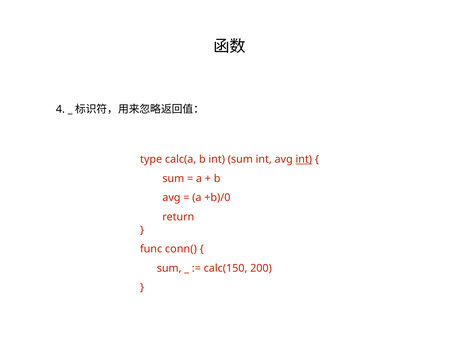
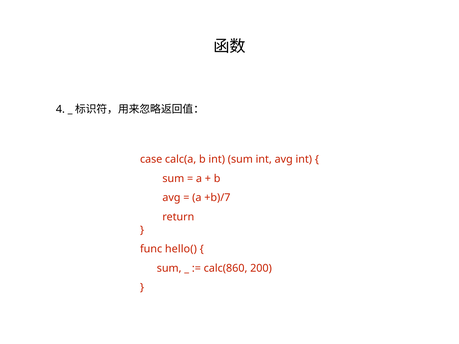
type: type -> case (151, 160)
int underline: present -> none (304, 160)
+b)/0: +b)/0 -> +b)/7 (217, 198)
conn(: conn( -> hello( (181, 249)
calc(150: calc(150 -> calc(860 (226, 268)
